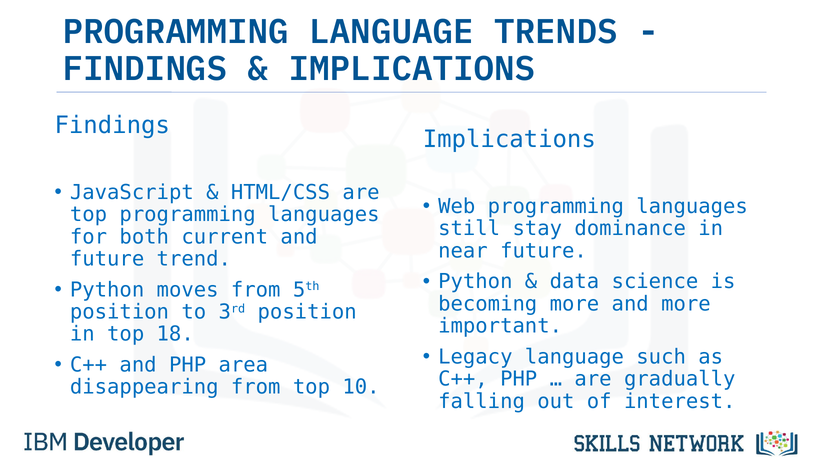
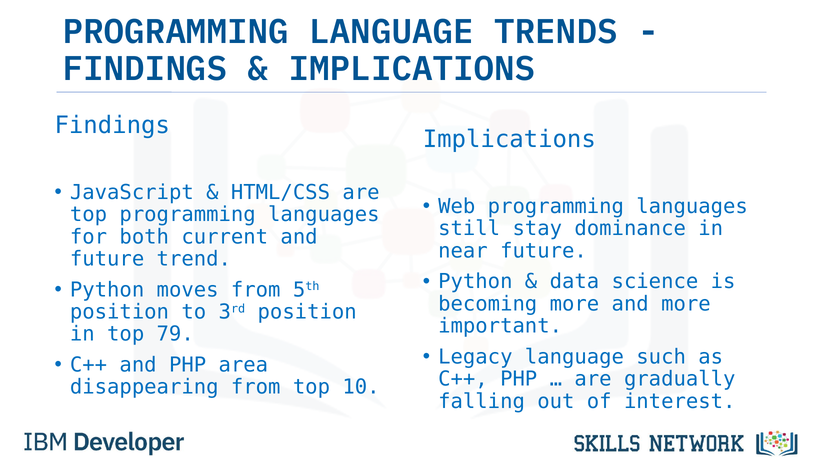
18: 18 -> 79 (175, 334)
